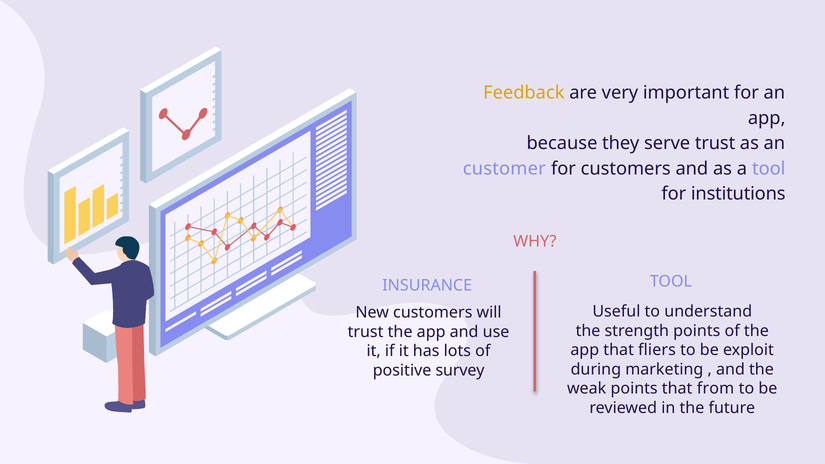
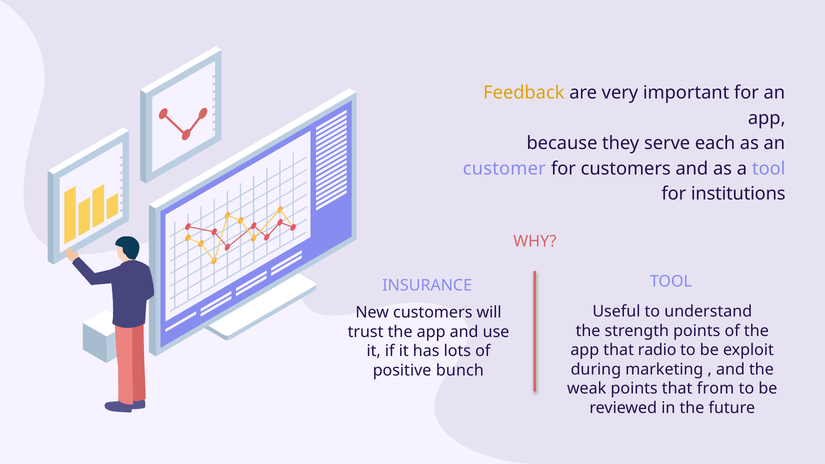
serve trust: trust -> each (715, 143)
fliers: fliers -> radio (657, 350)
survey: survey -> bunch (460, 371)
